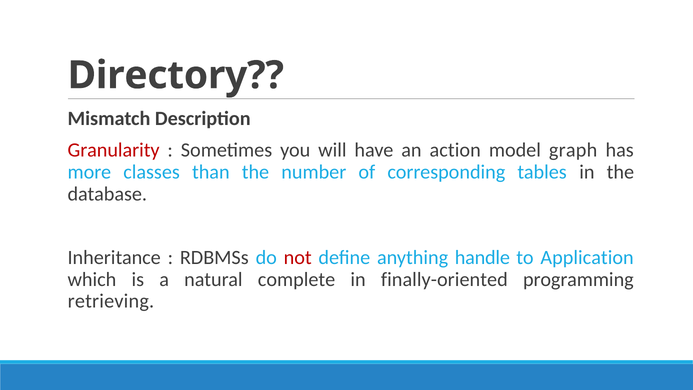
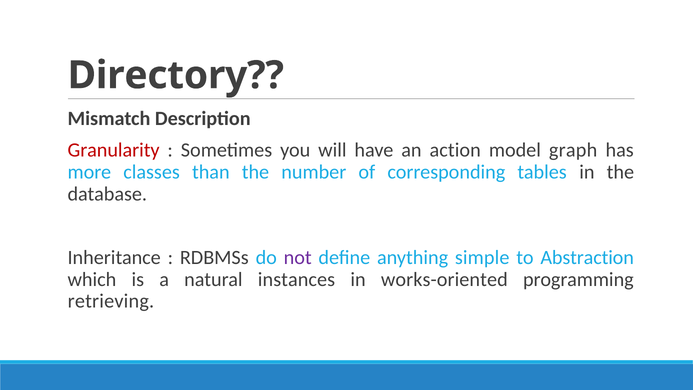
not colour: red -> purple (298, 258)
handle: handle -> simple (482, 258)
Application: Application -> Abstraction (587, 258)
complete: complete -> instances (296, 279)
finally-oriented: finally-oriented -> works-oriented (444, 279)
